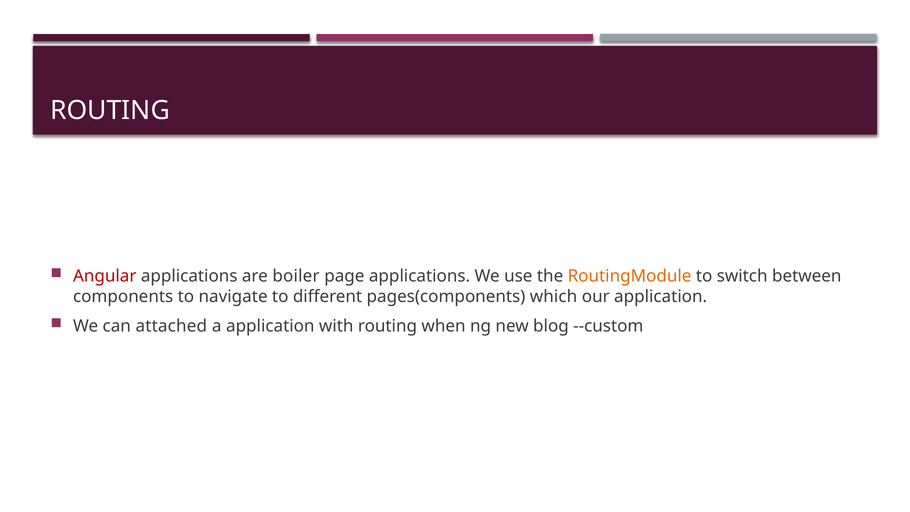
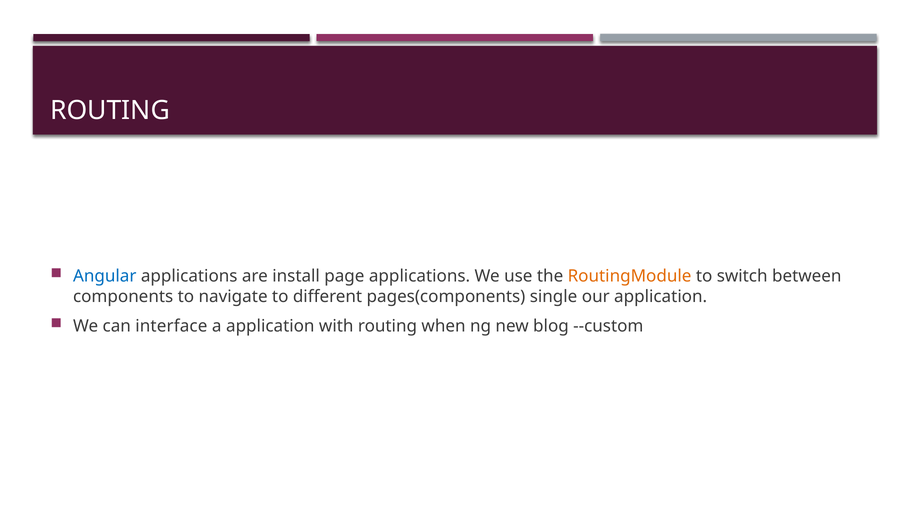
Angular colour: red -> blue (105, 276)
boiler: boiler -> install (296, 276)
which: which -> single (554, 297)
attached: attached -> interface (171, 326)
